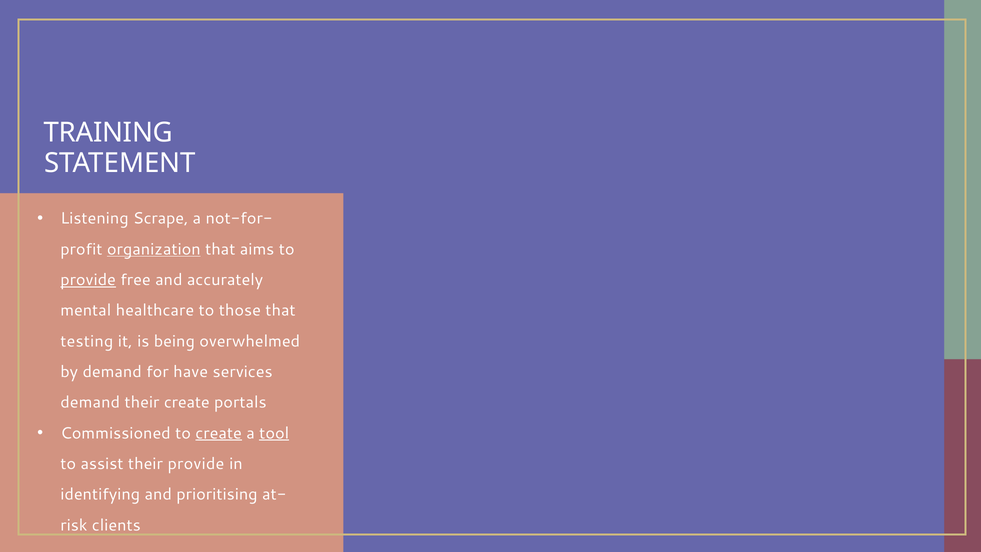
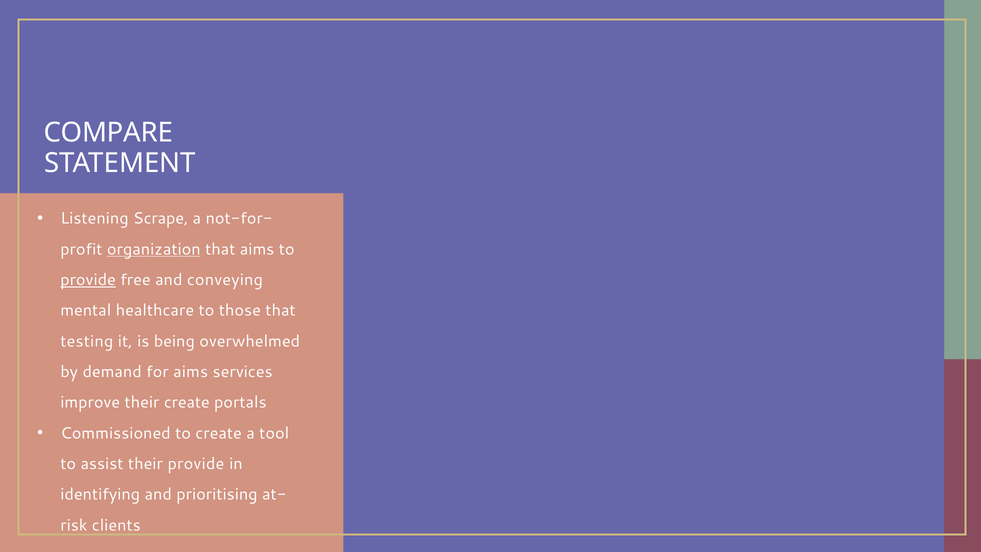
TRAINING: TRAINING -> COMPARE (108, 133)
accurately: accurately -> conveying (225, 280)
for have: have -> aims (191, 372)
demand: demand -> improve (90, 402)
create underline: present -> none (219, 433)
tool underline: present -> none (274, 433)
